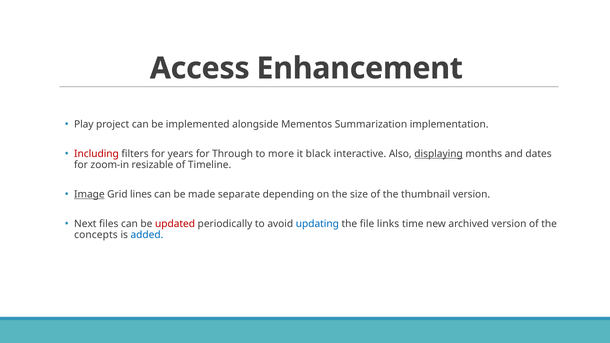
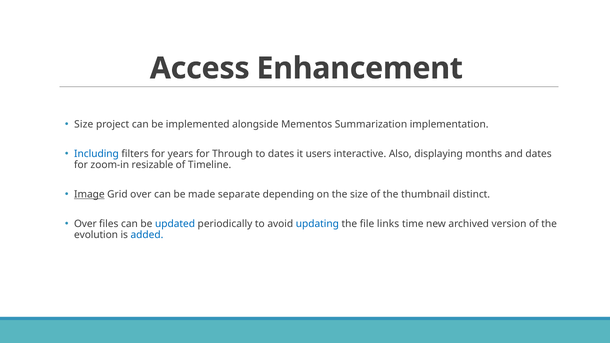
Play: Play -> Size (84, 125)
Including colour: red -> blue (96, 154)
to more: more -> dates (281, 154)
black: black -> users (318, 154)
displaying underline: present -> none (439, 154)
Grid lines: lines -> over (141, 195)
thumbnail version: version -> distinct (471, 195)
Next: Next -> Over (85, 224)
updated colour: red -> blue (175, 224)
concepts: concepts -> evolution (96, 235)
